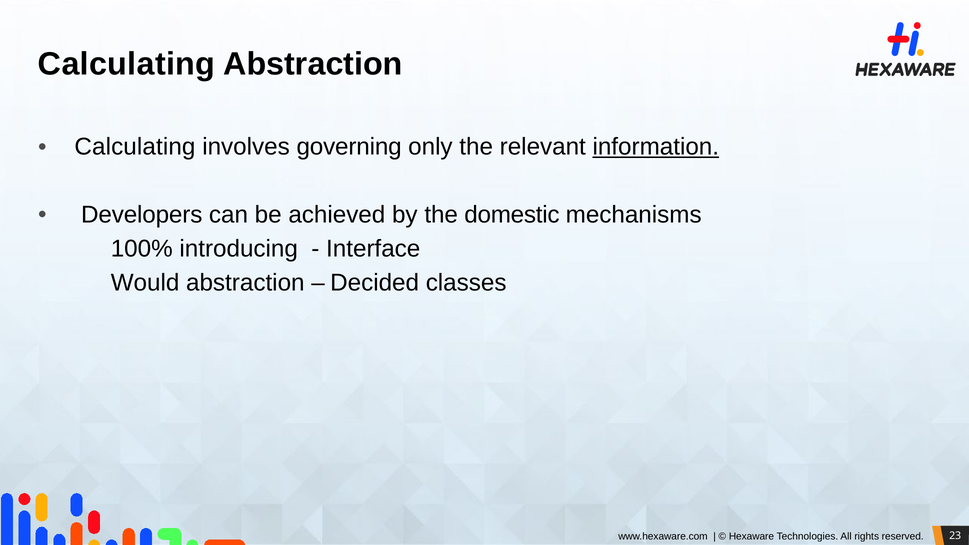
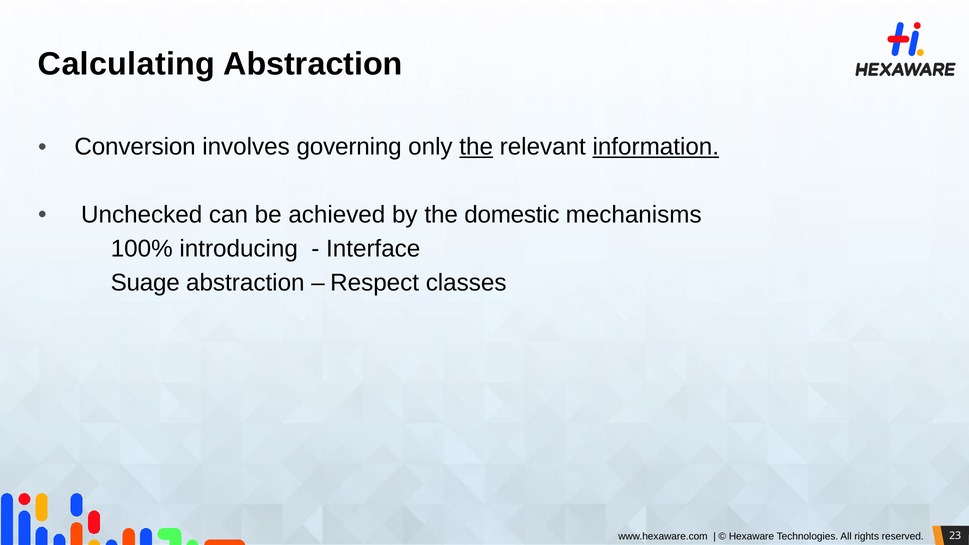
Calculating: Calculating -> Conversion (135, 147)
the underline: none -> present (476, 147)
Developers: Developers -> Unchecked (142, 215)
Would: Would -> Suage (145, 283)
Decided: Decided -> Respect (375, 283)
